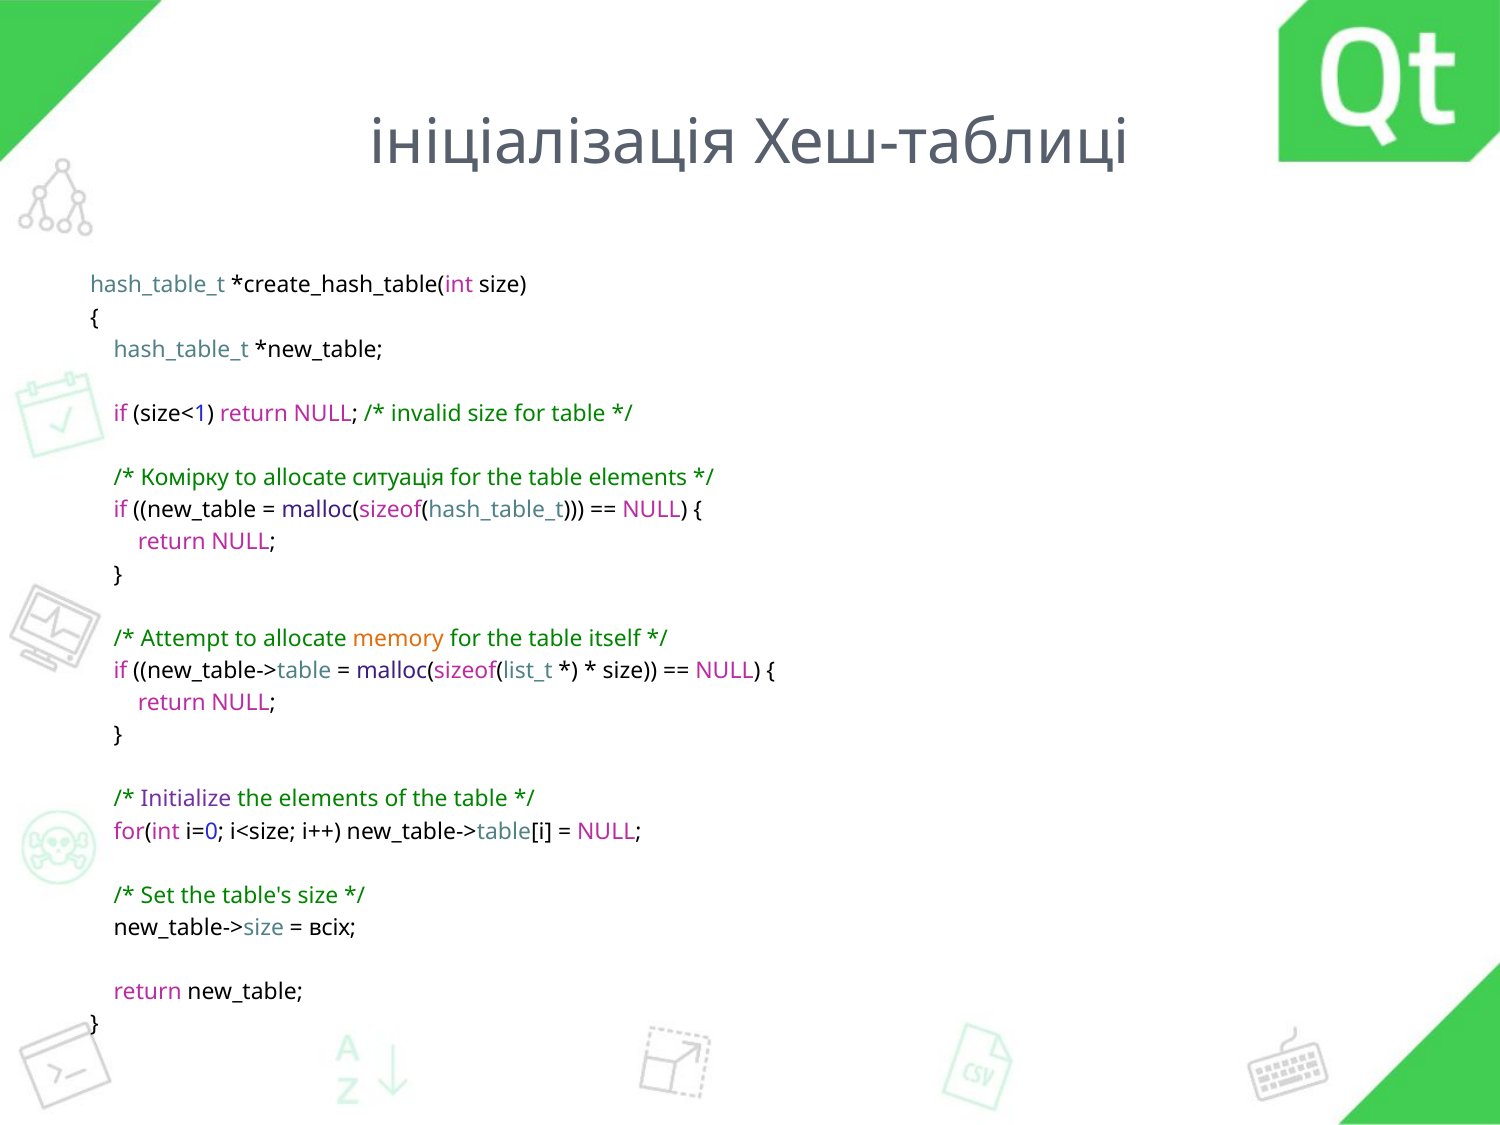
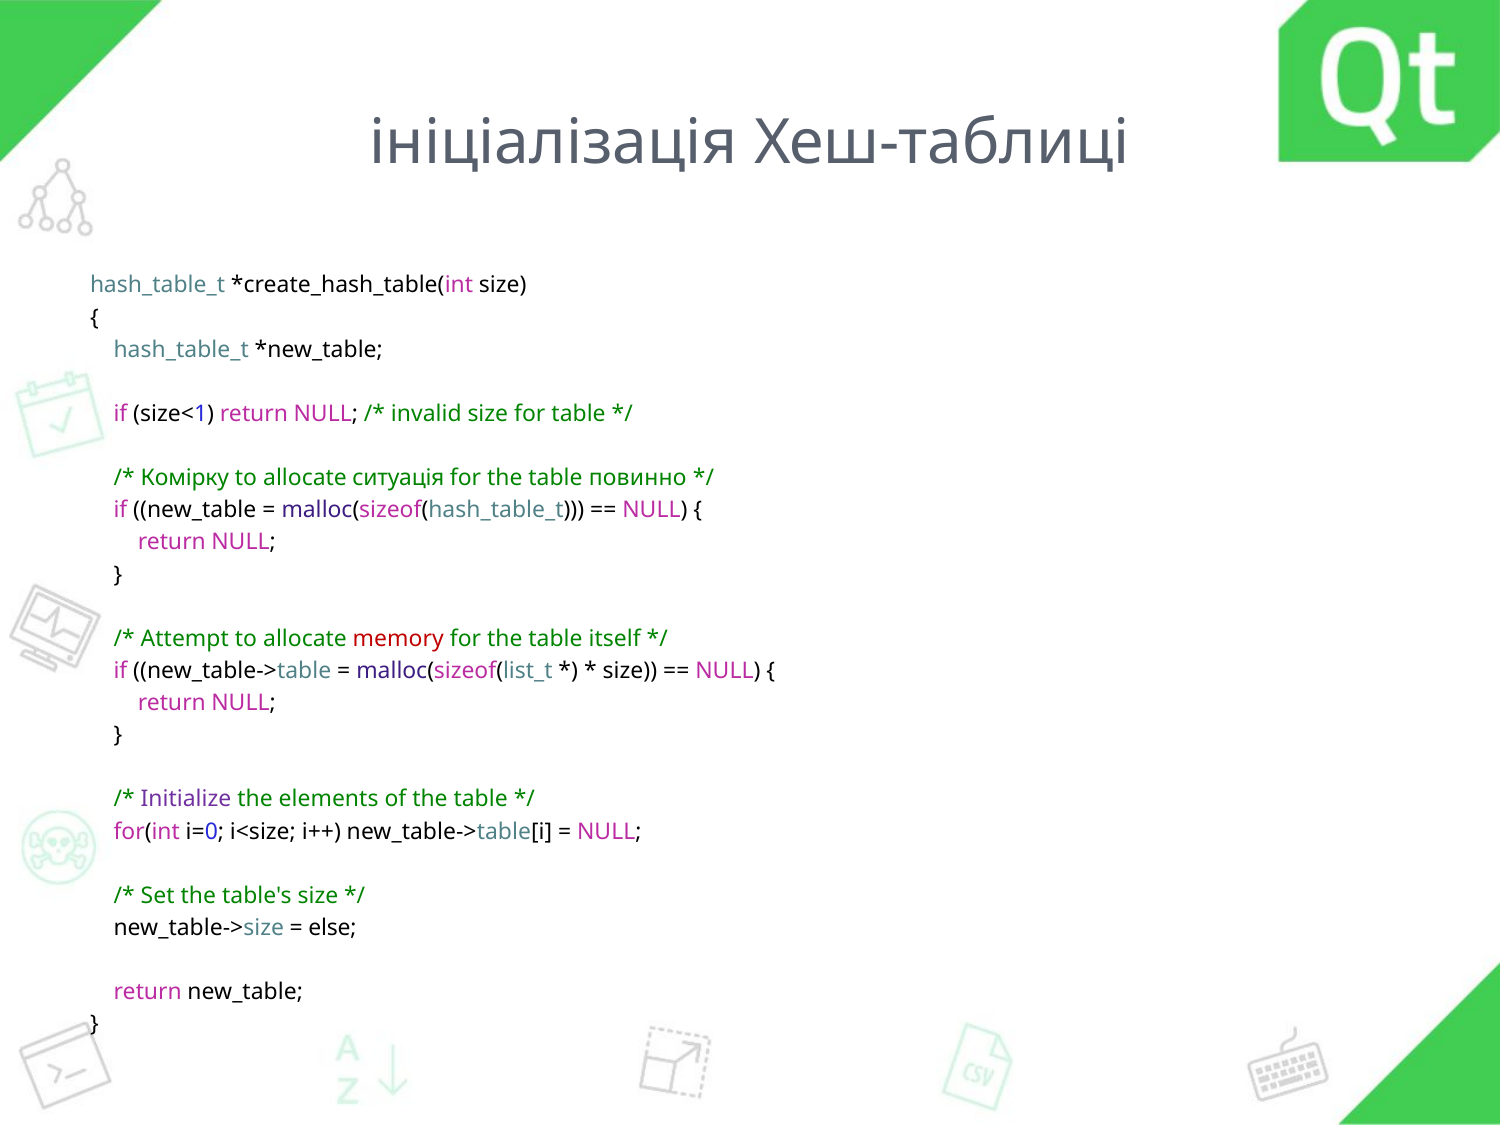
table elements: elements -> повинно (638, 478)
memory colour: orange -> red (398, 639)
всіх: всіх -> else (332, 928)
